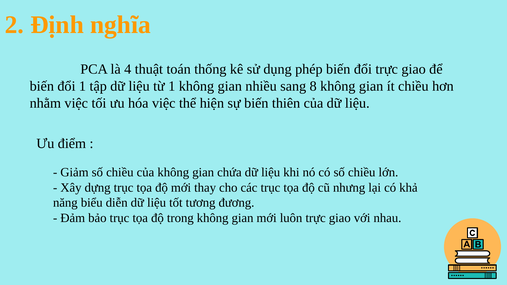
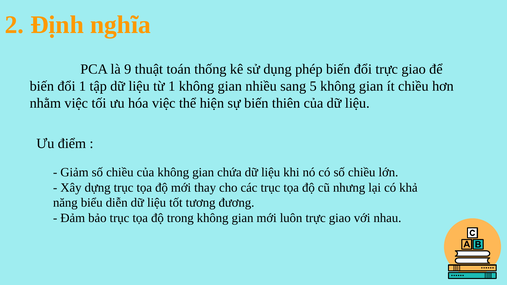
4: 4 -> 9 (128, 69)
8: 8 -> 5 (313, 86)
